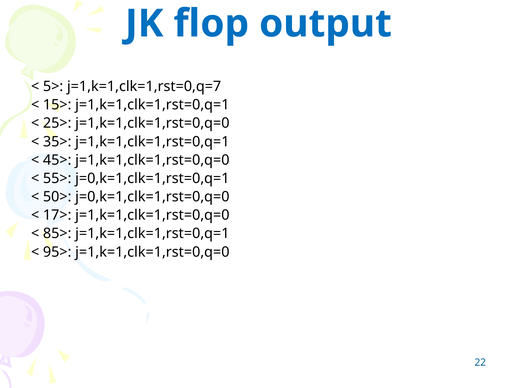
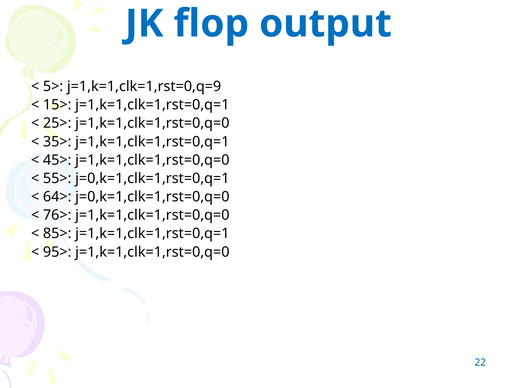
j=1,k=1,clk=1,rst=0,q=7: j=1,k=1,clk=1,rst=0,q=7 -> j=1,k=1,clk=1,rst=0,q=9 (144, 86)
50>: 50> -> 64> (57, 197)
17>: 17> -> 76> (57, 215)
